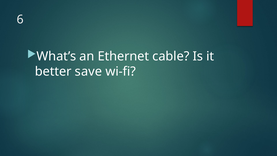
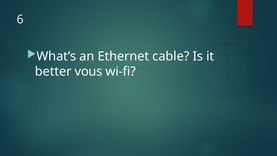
save: save -> vous (89, 71)
